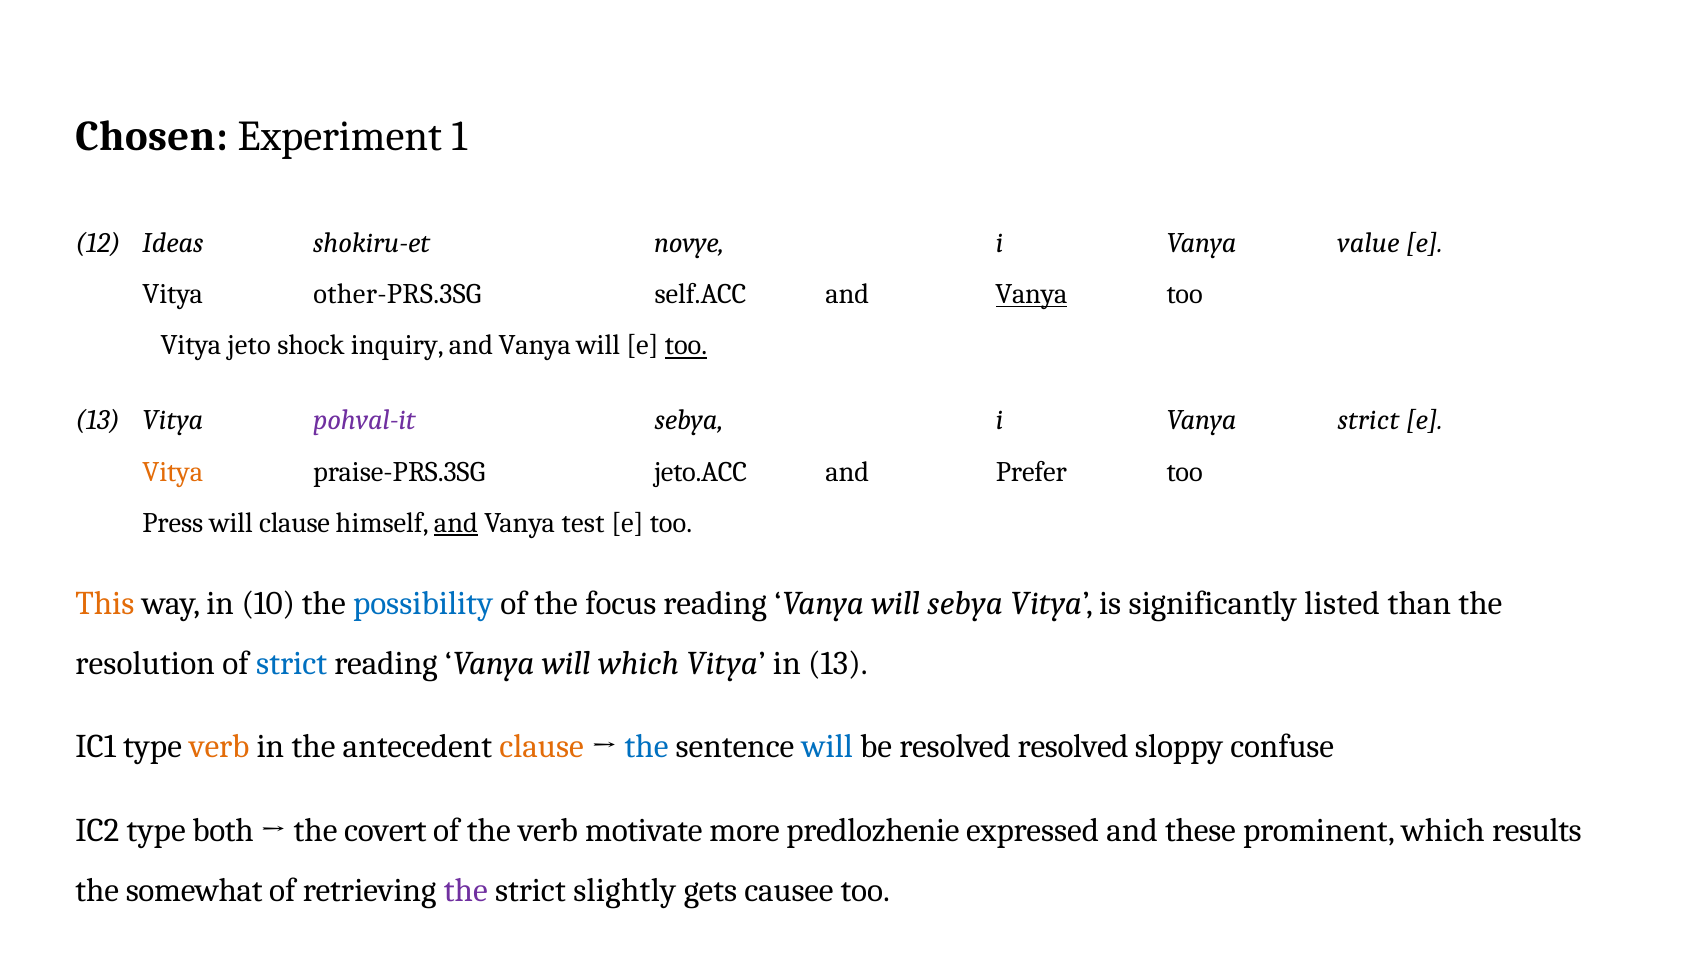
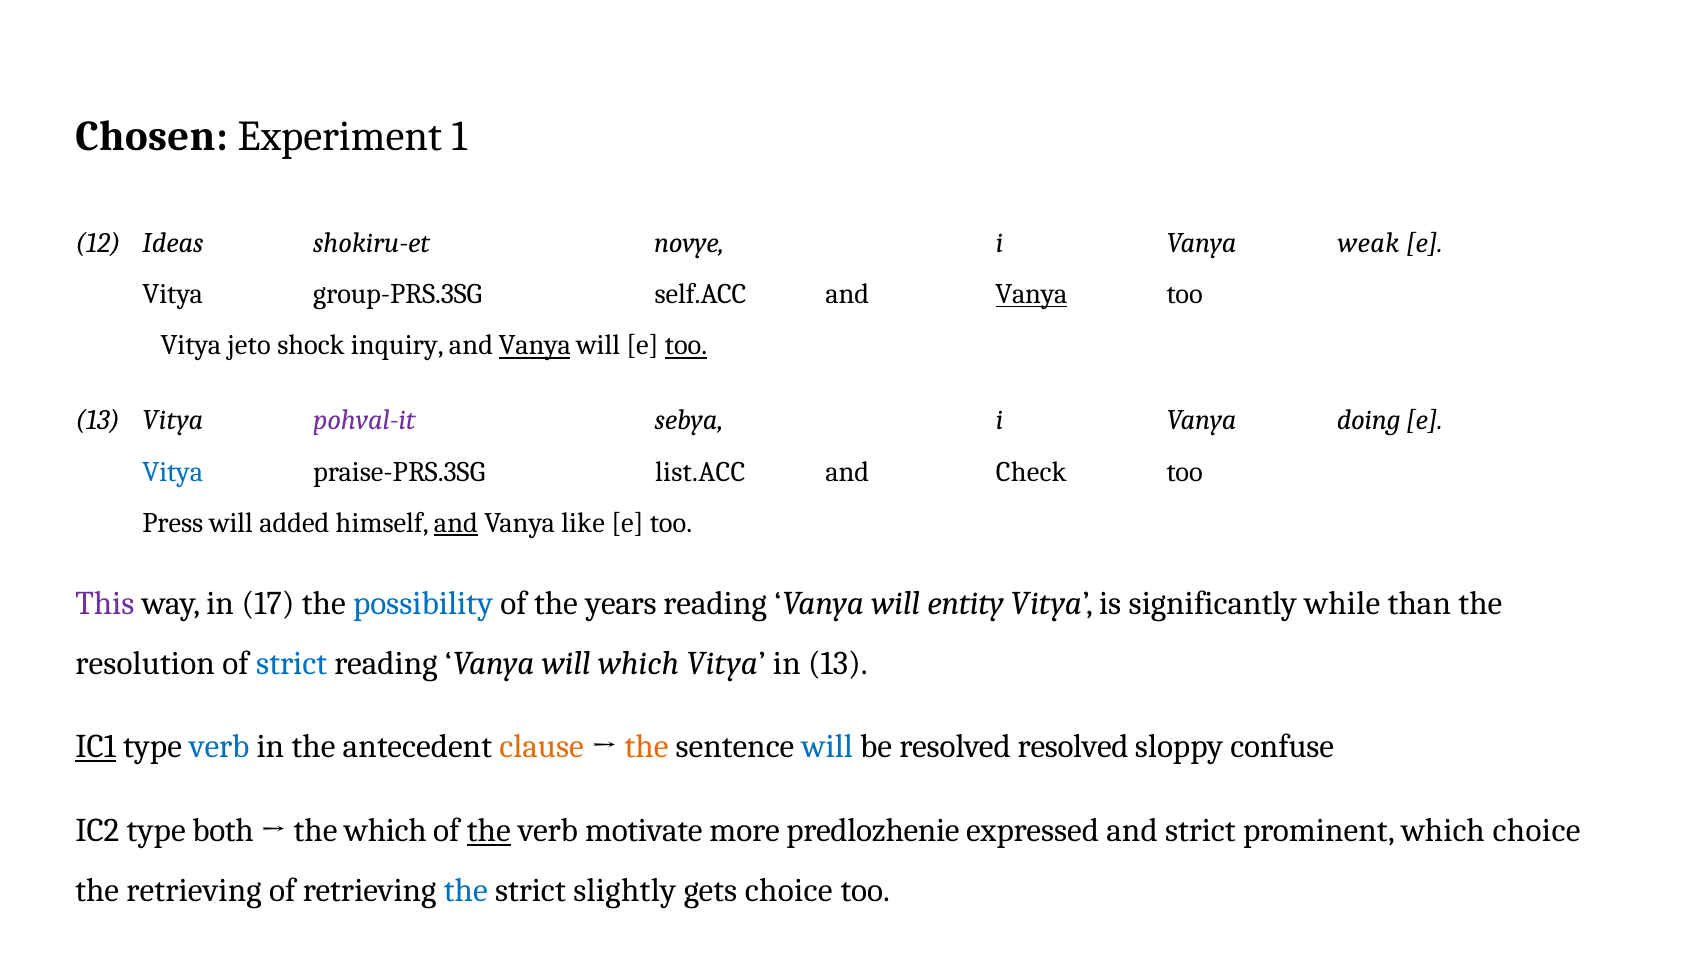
value: value -> weak (1368, 243)
other-PRS.3SG: other-PRS.3SG -> group-PRS.3SG (398, 294)
Vanya underline: none -> present (535, 346)
Vanya strict: strict -> doing (1369, 421)
Vitya colour: orange -> blue (173, 472)
jeto.ACC: jeto.ACC -> list.ACC (700, 472)
Prefer: Prefer -> Check (1031, 472)
will clause: clause -> added (294, 523)
test: test -> like (583, 523)
This colour: orange -> purple (105, 604)
10: 10 -> 17 (268, 604)
focus: focus -> years (621, 604)
will sebya: sebya -> entity (966, 604)
listed: listed -> while (1342, 604)
IC1 underline: none -> present (96, 747)
verb colour: orange -> blue (219, 747)
the colour: blue -> orange (646, 747)
the covert: covert -> which (385, 831)
the underline: none -> present (489, 831)
and these: these -> strict (1200, 831)
which results: results -> choice (1537, 831)
the somewhat: somewhat -> retrieving (194, 890)
the colour: purple -> blue (466, 890)
gets causee: causee -> choice (789, 890)
